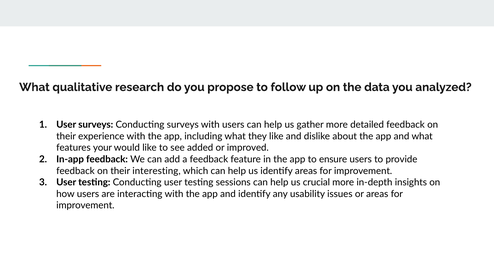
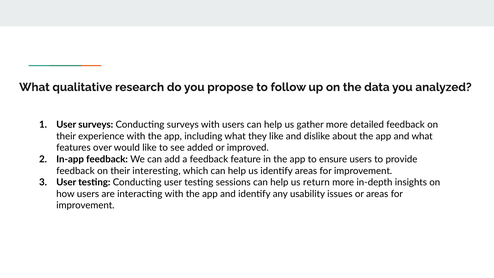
your: your -> over (102, 148)
crucial: crucial -> return (316, 182)
